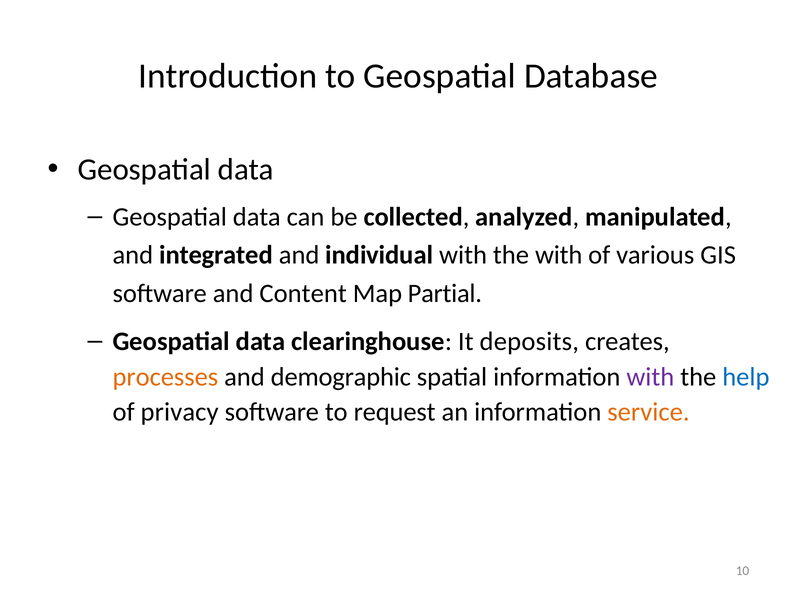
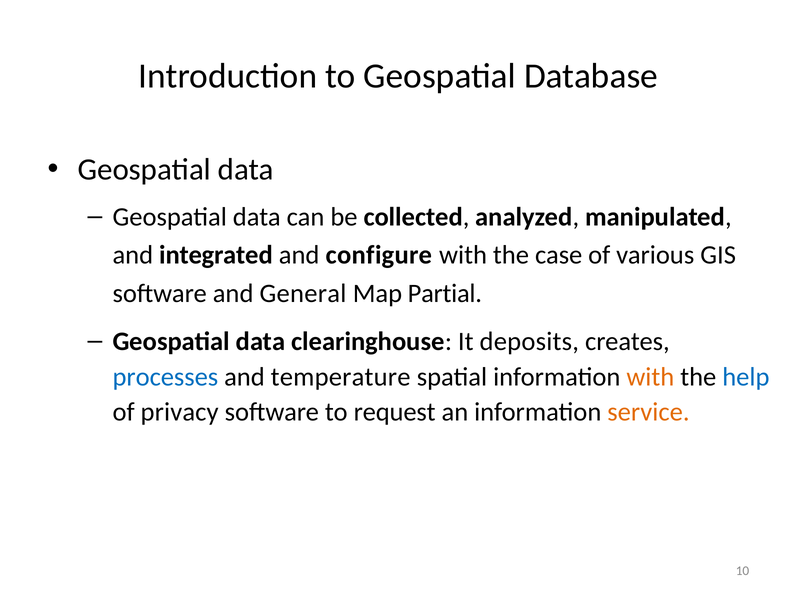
individual: individual -> configure (379, 255)
the with: with -> case (559, 255)
Content: Content -> General (303, 293)
processes colour: orange -> blue (165, 377)
demographic: demographic -> temperature (341, 377)
with colour: purple -> orange (650, 377)
